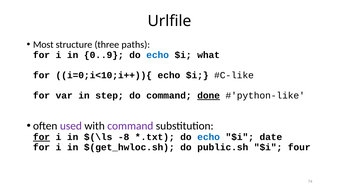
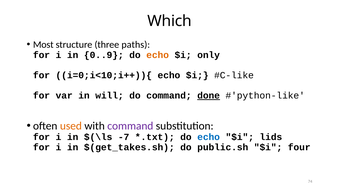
Urlfile: Urlfile -> Which (170, 21)
echo colour: blue -> orange (158, 55)
what: what -> only (209, 55)
step: step -> will (109, 96)
used colour: purple -> orange (71, 126)
for underline: present -> none (42, 138)
-8: -8 -> -7 (124, 138)
date: date -> lids (271, 138)
$(get_hwloc.sh: $(get_hwloc.sh -> $(get_takes.sh (129, 148)
